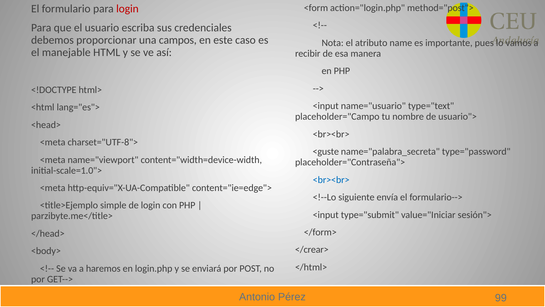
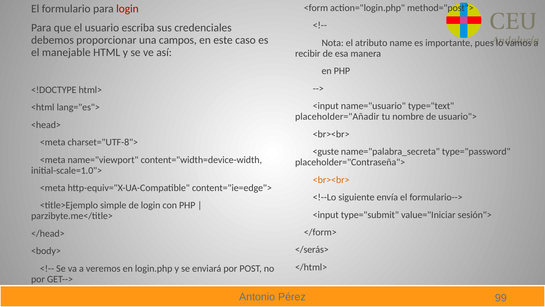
placeholder="Campo: placeholder="Campo -> placeholder="Añadir (337, 116)
<br><br> colour: blue -> orange (331, 180)
</crear>: </crear> -> </serás> (312, 249)
haremos: haremos -> veremos (103, 268)
